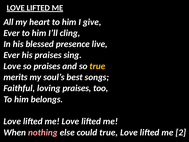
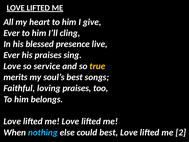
so praises: praises -> service (47, 66)
nothing colour: pink -> light blue (43, 132)
could true: true -> best (109, 132)
